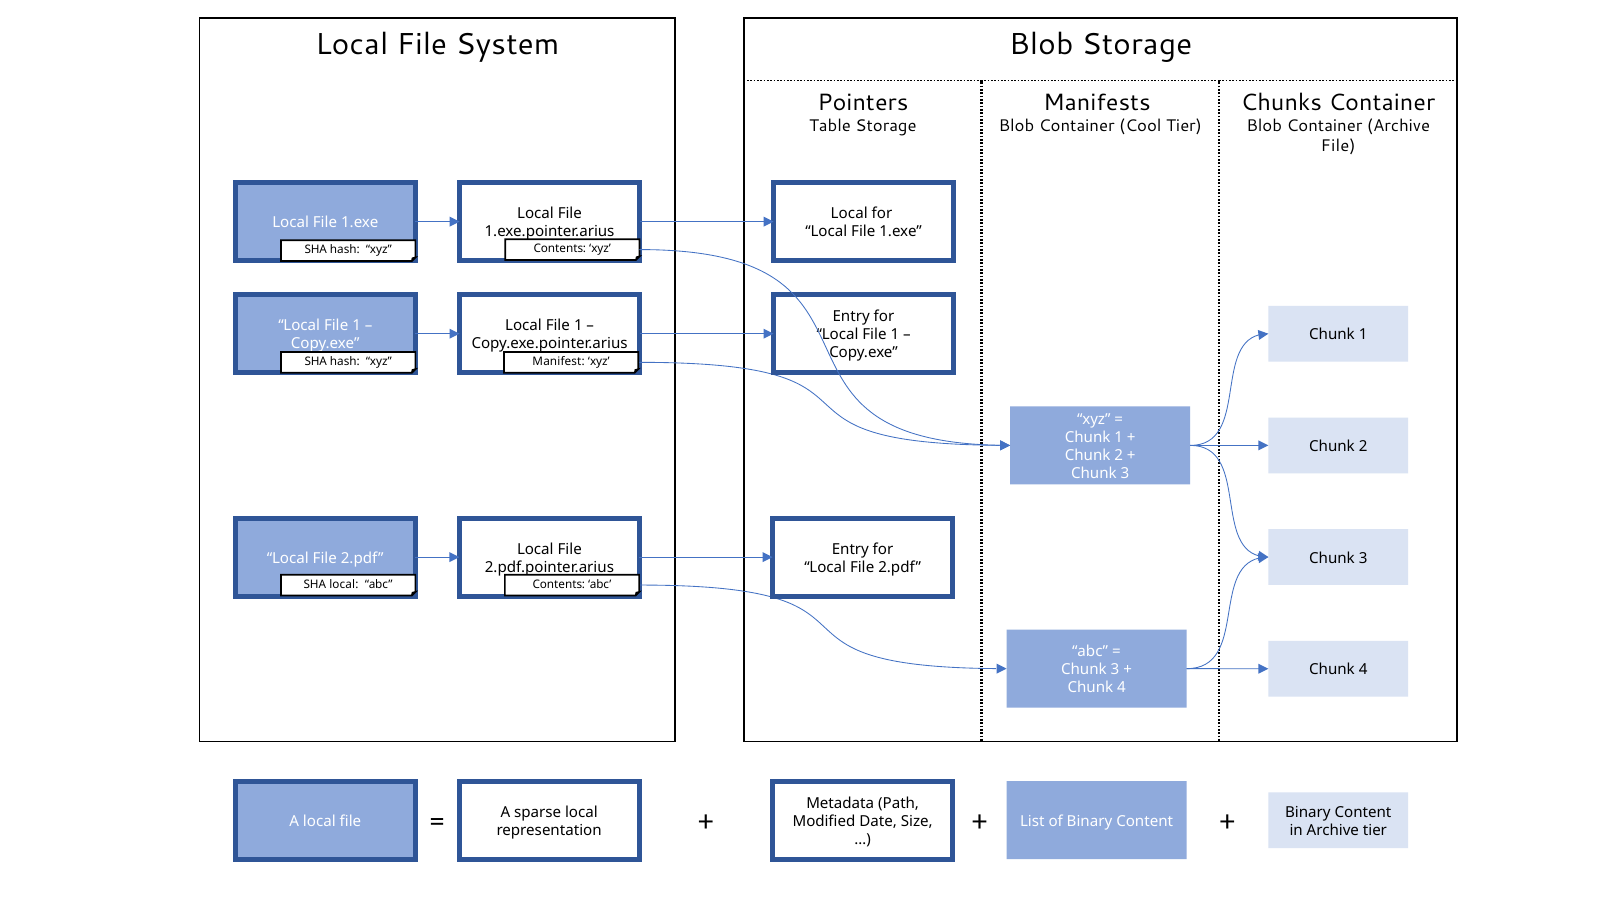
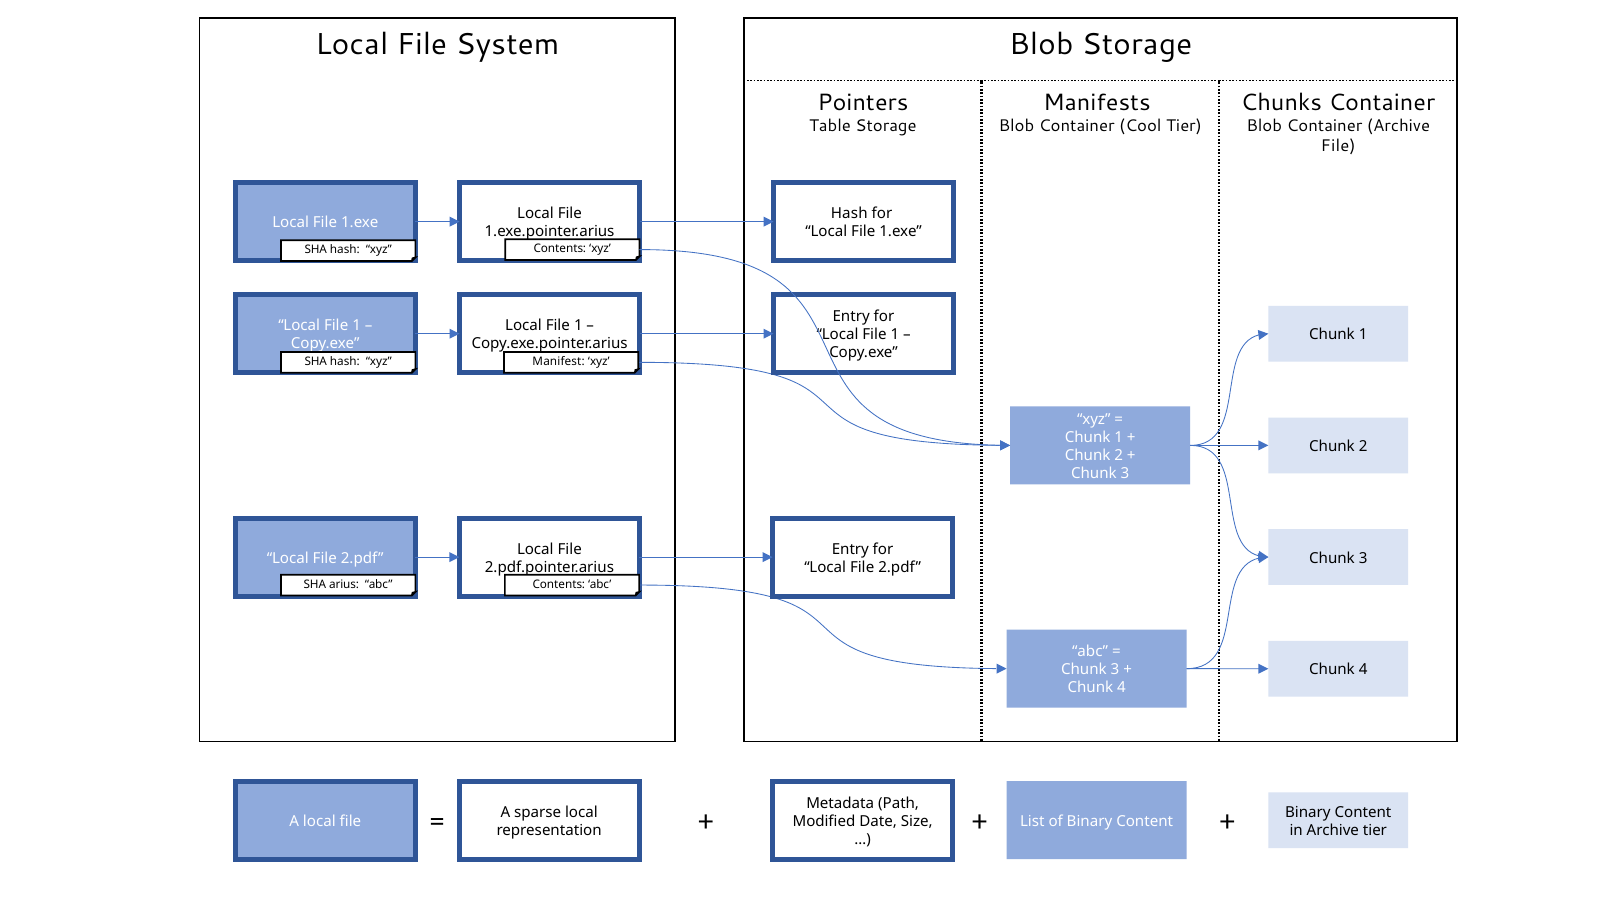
Local: Local -> Hash (849, 214)
SHA local: local -> arius (344, 584)
